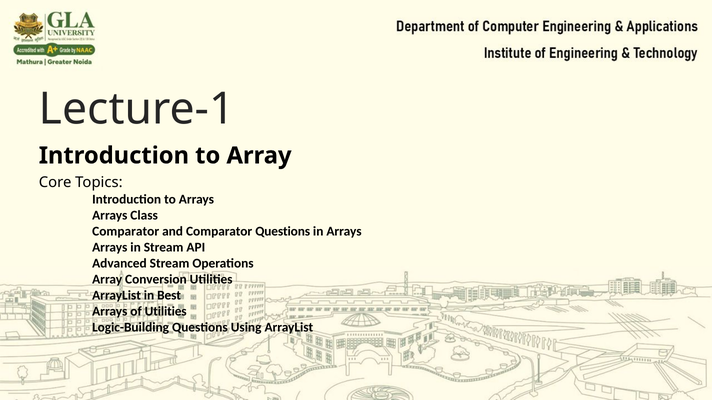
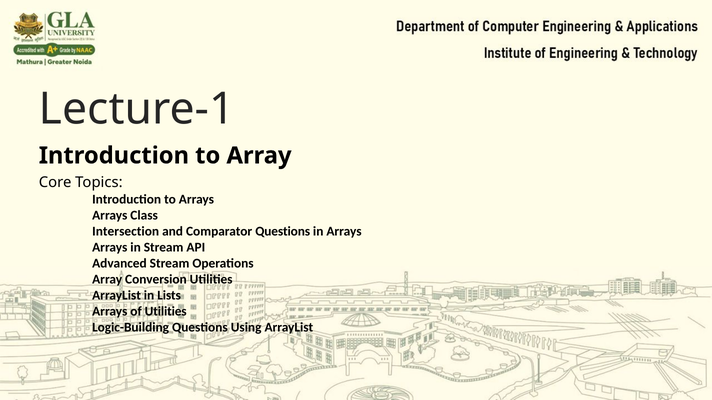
Comparator: Comparator -> Intersection (126, 232)
Best: Best -> Lists (169, 296)
